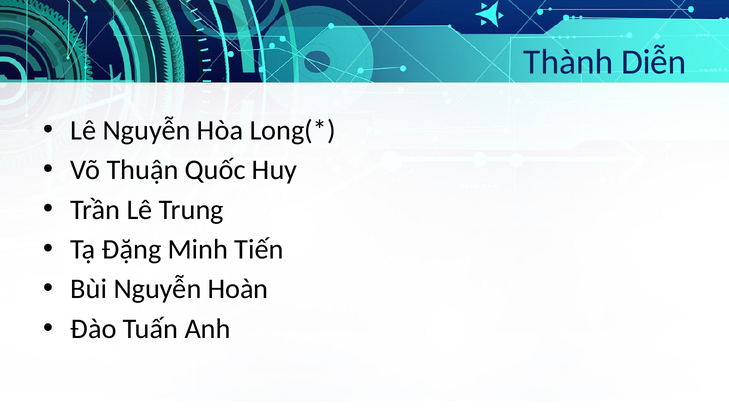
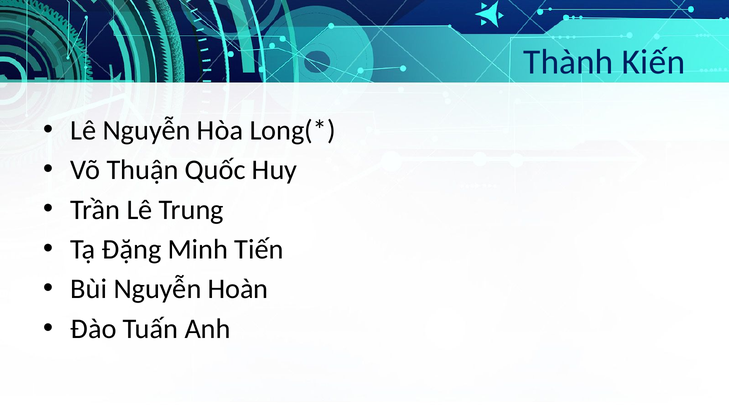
Diễn: Diễn -> Kiến (653, 62)
